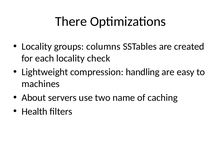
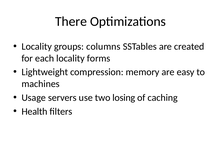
check: check -> forms (99, 58)
handling: handling -> memory (143, 72)
About: About -> Usage (34, 97)
name: name -> losing (124, 97)
